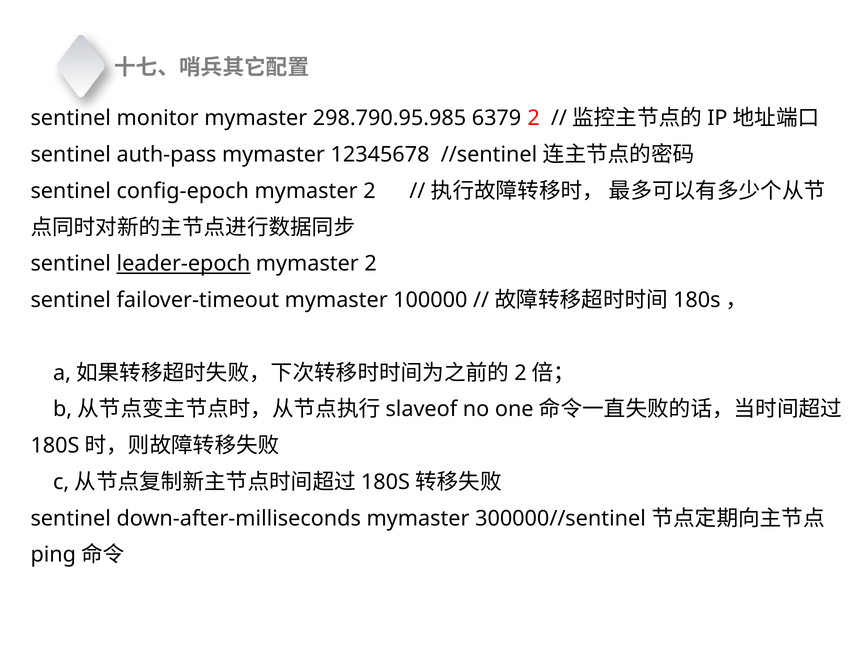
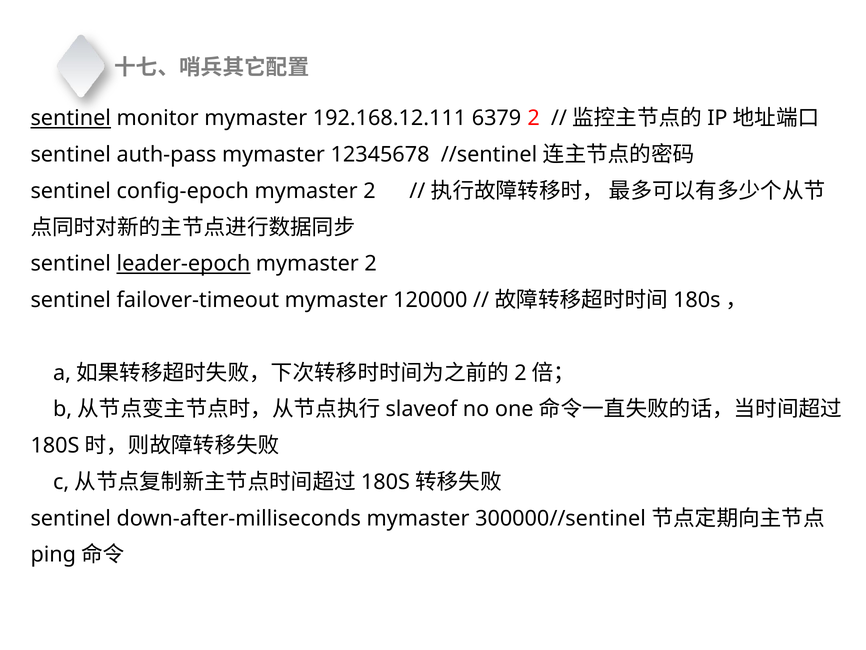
sentinel underline: none -> present (71, 118)
298.790.95.985: 298.790.95.985 -> 192.168.12.111 (389, 118)
100000: 100000 -> 120000 (430, 300)
